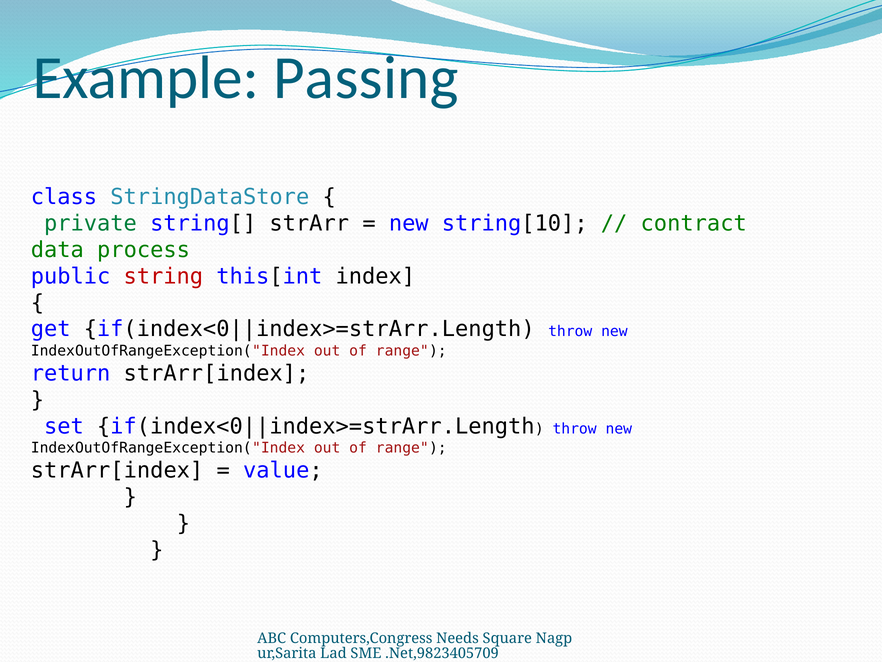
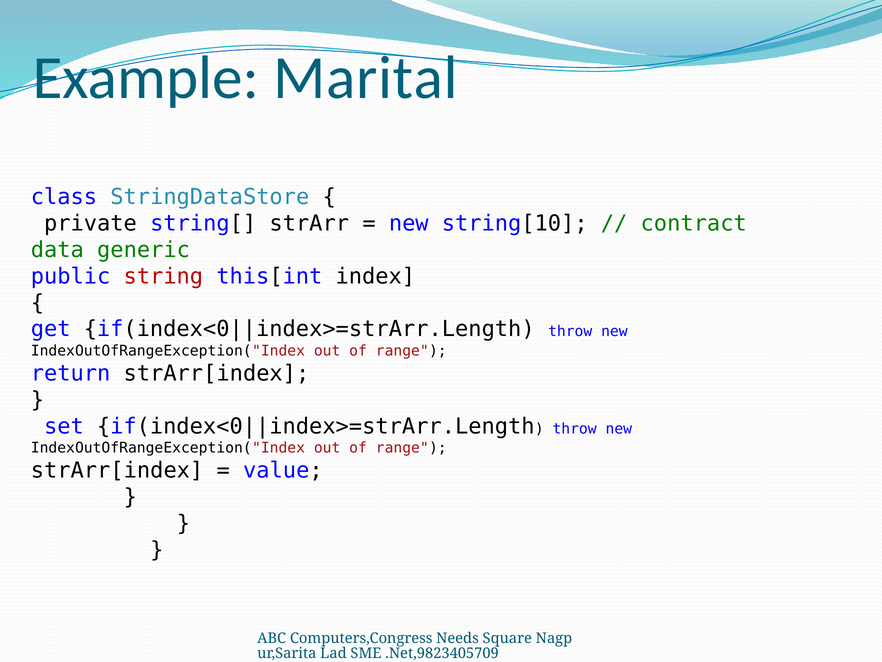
Passing: Passing -> Marital (366, 78)
private colour: green -> black (90, 223)
process: process -> generic (144, 250)
